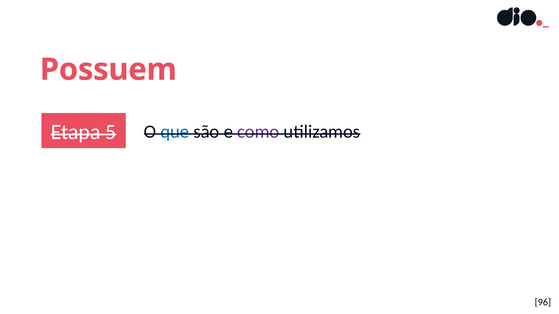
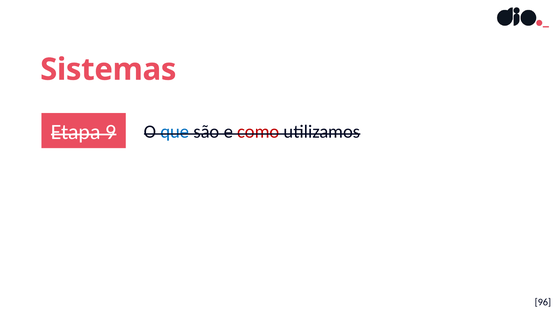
Possuem: Possuem -> Sistemas (108, 70)
5: 5 -> 9 (111, 132)
como colour: purple -> red (258, 132)
